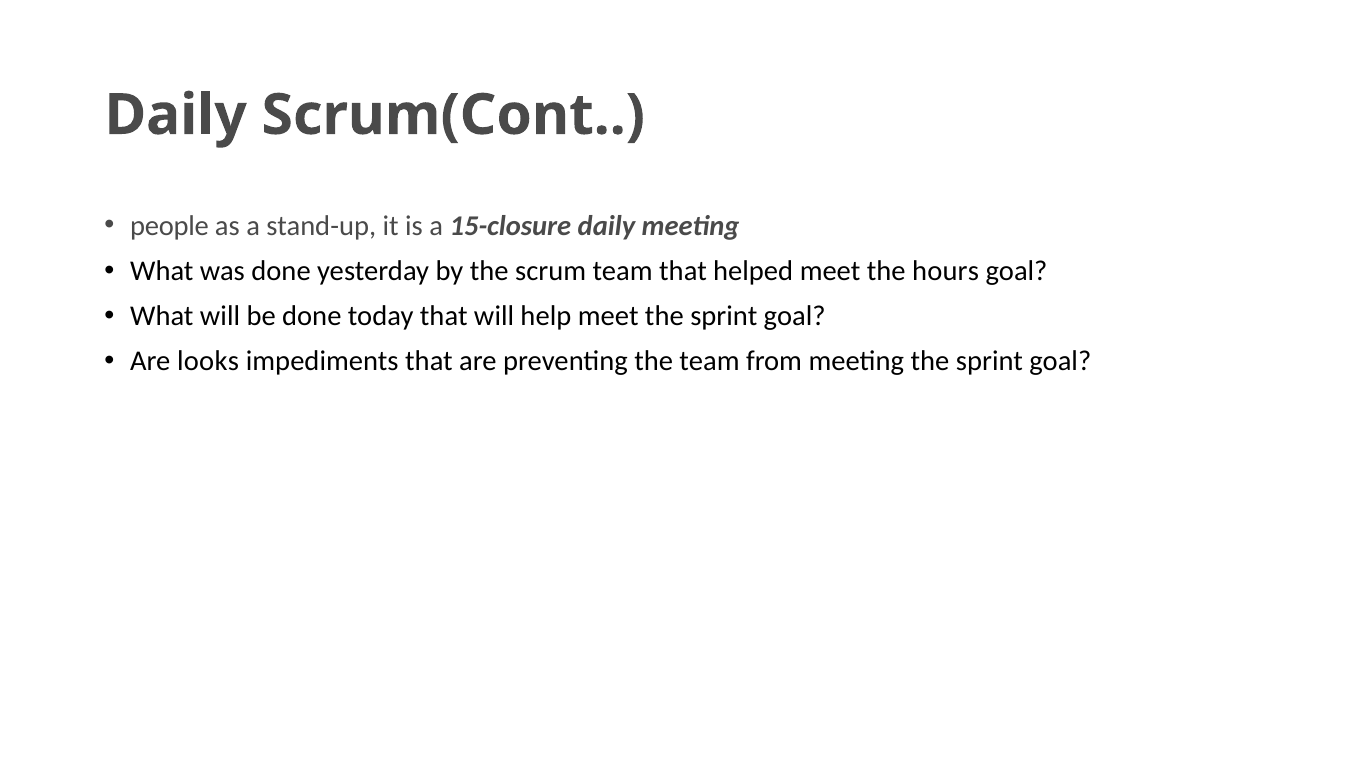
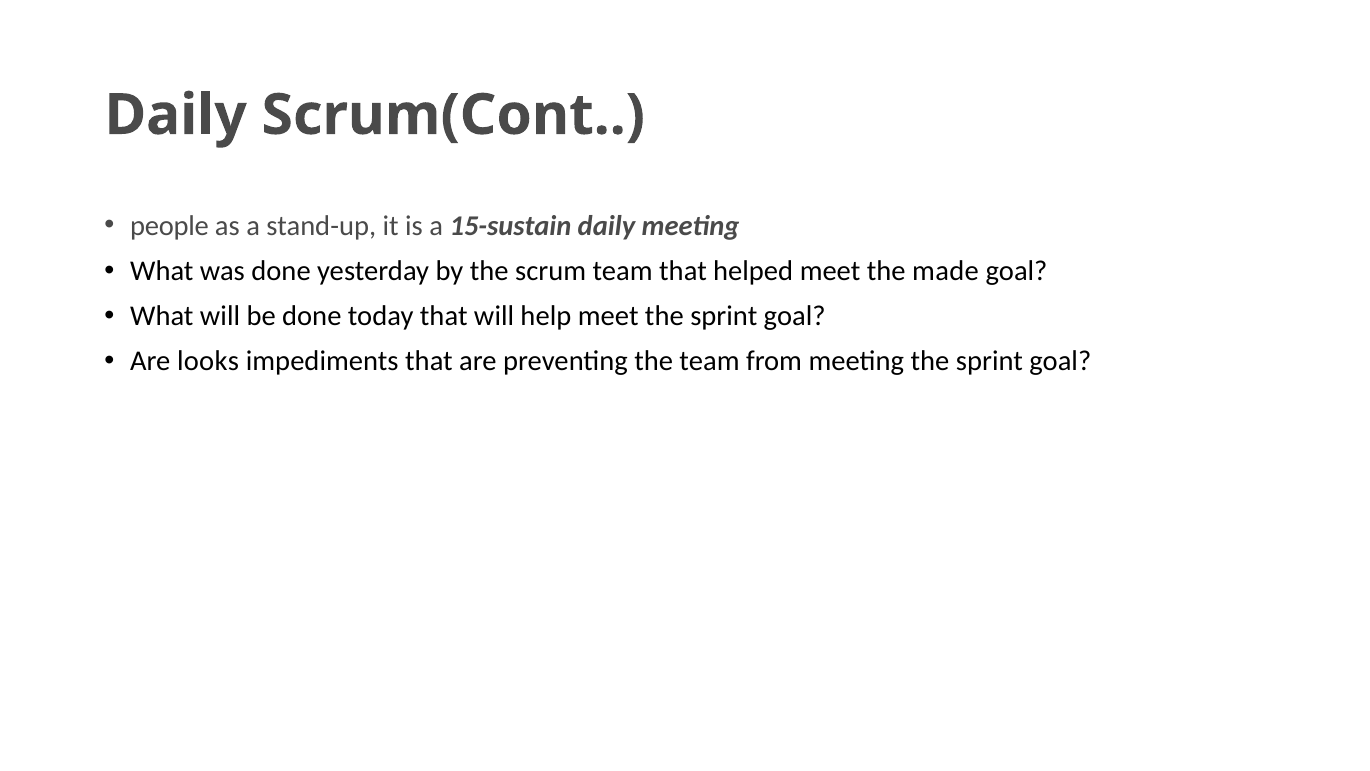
15-closure: 15-closure -> 15-sustain (510, 226)
hours: hours -> made (945, 271)
